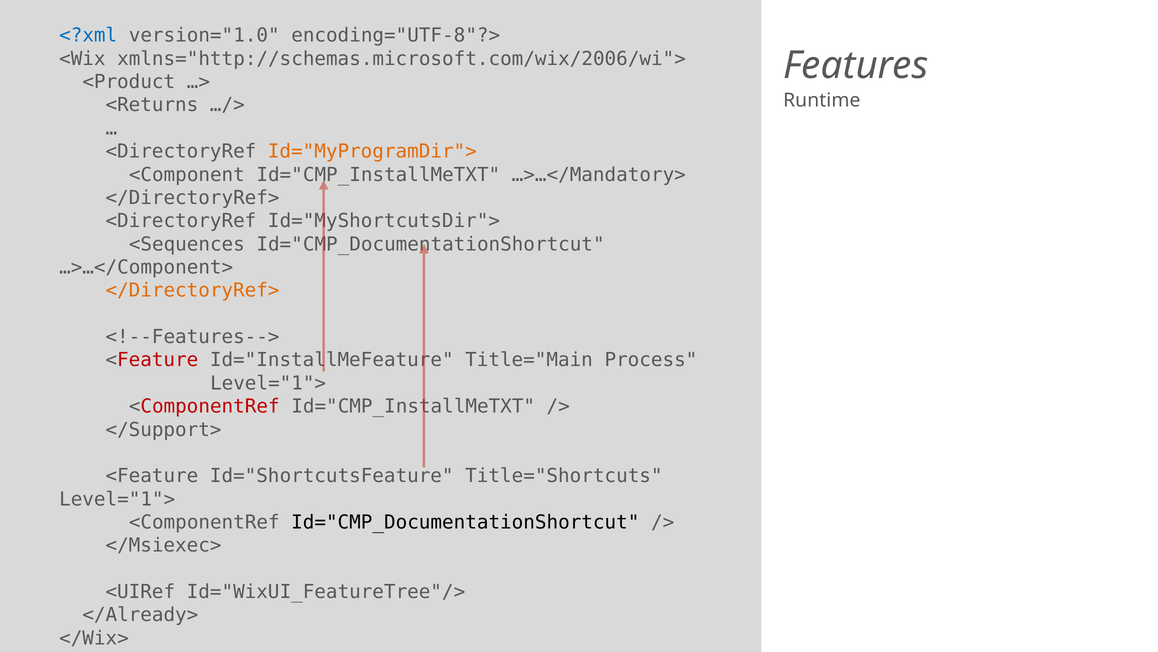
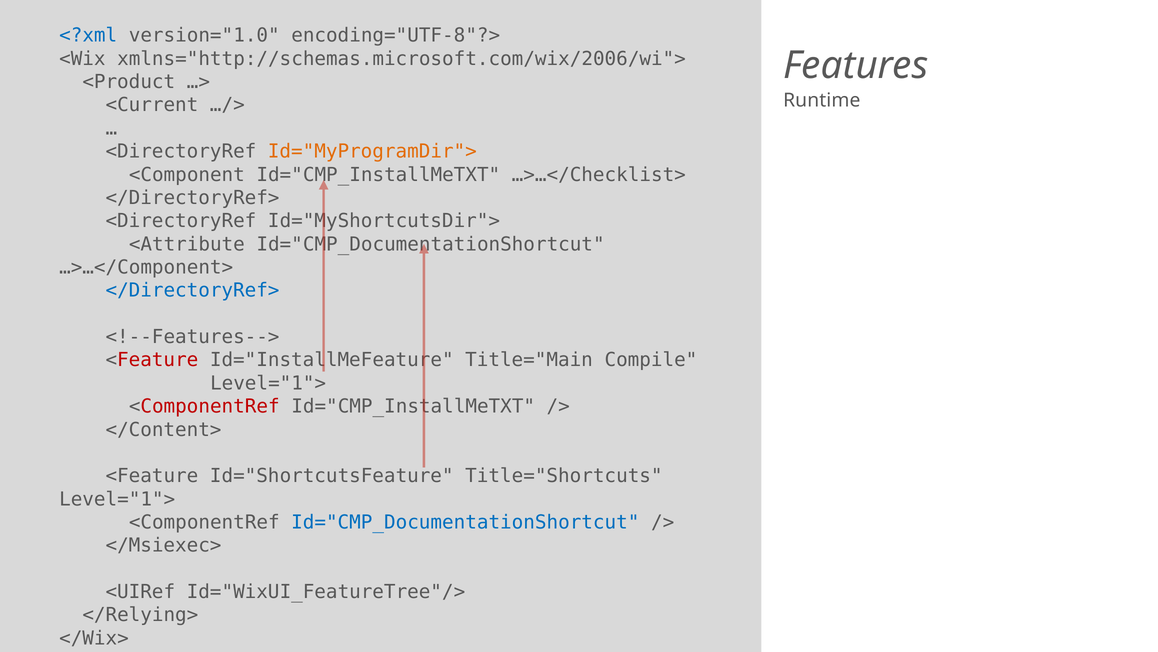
<Returns: <Returns -> <Current (152, 105)
…>…</Mandatory>: …>…</Mandatory> -> …>…</Checklist> (599, 174)
<Sequences: <Sequences -> <Attribute (187, 244)
</DirectoryRef> colour: orange -> blue (193, 290)
Process: Process -> Compile (651, 360)
</Support>: </Support> -> </Content> (164, 429)
Id="CMP_DocumentationShortcut colour: black -> blue (465, 522)
</Already>: </Already> -> </Relying> (140, 615)
